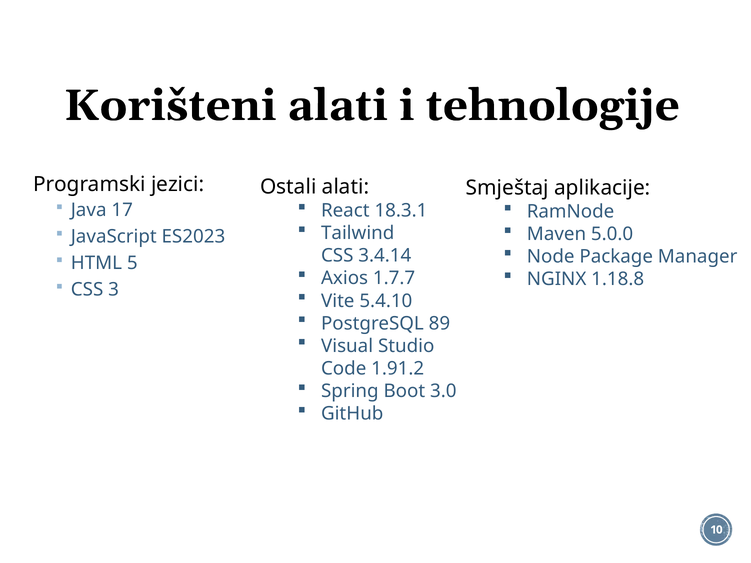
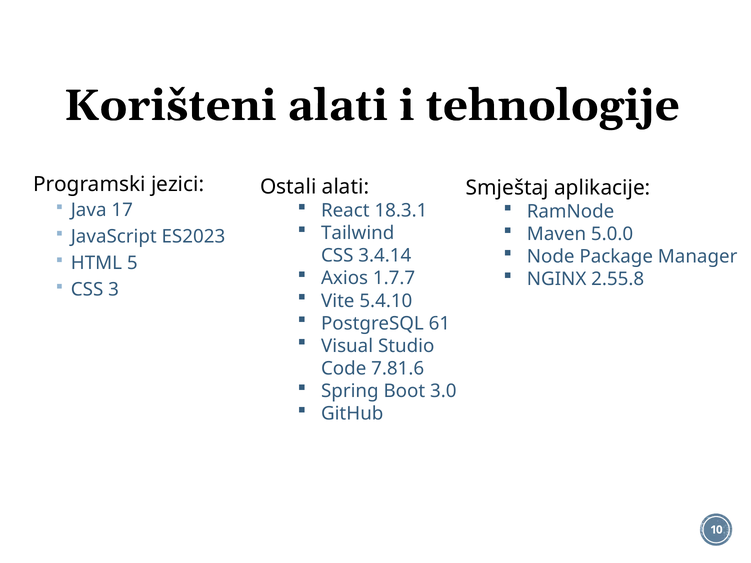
1.18.8: 1.18.8 -> 2.55.8 (618, 279)
89: 89 -> 61 (439, 323)
1.91.2: 1.91.2 -> 7.81.6 (398, 369)
